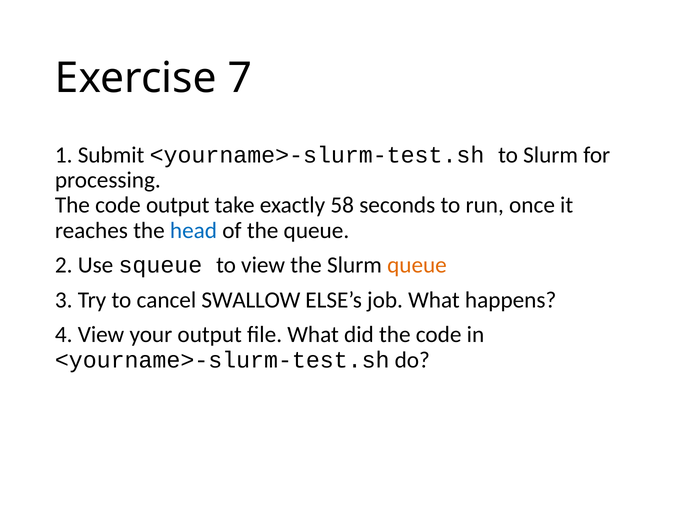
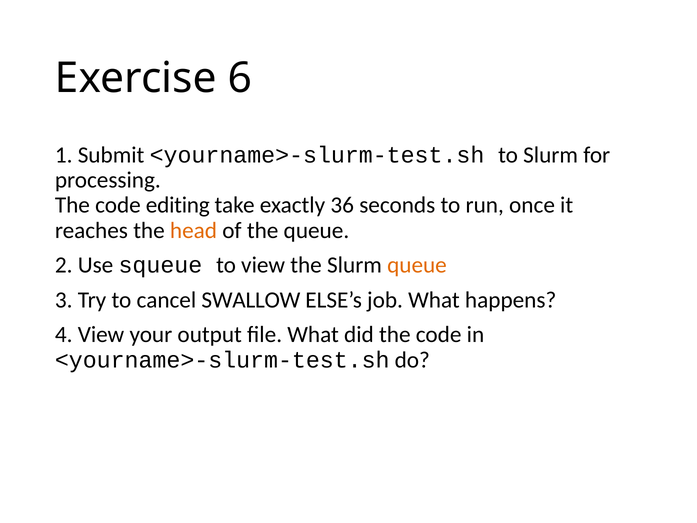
7: 7 -> 6 (240, 78)
code output: output -> editing (178, 205)
58: 58 -> 36 (342, 205)
head colour: blue -> orange (193, 230)
